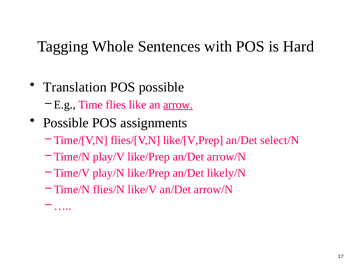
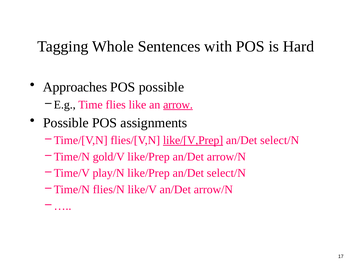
Translation: Translation -> Approaches (75, 87)
like/[V,Prep underline: none -> present (193, 140)
play/V: play/V -> gold/V (109, 157)
like/Prep an/Det likely/N: likely/N -> select/N (226, 173)
